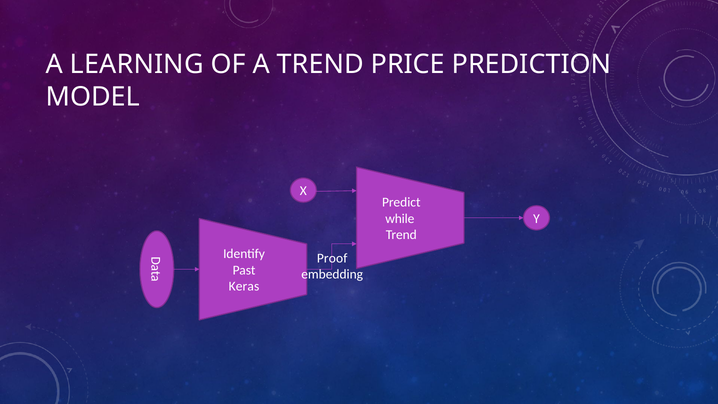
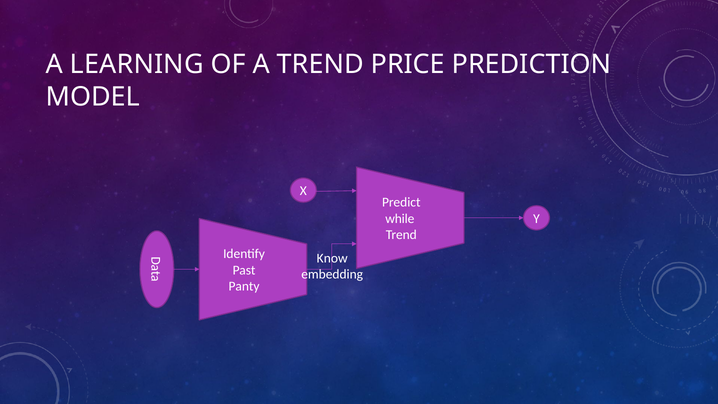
Proof: Proof -> Know (332, 258)
Keras: Keras -> Panty (244, 286)
